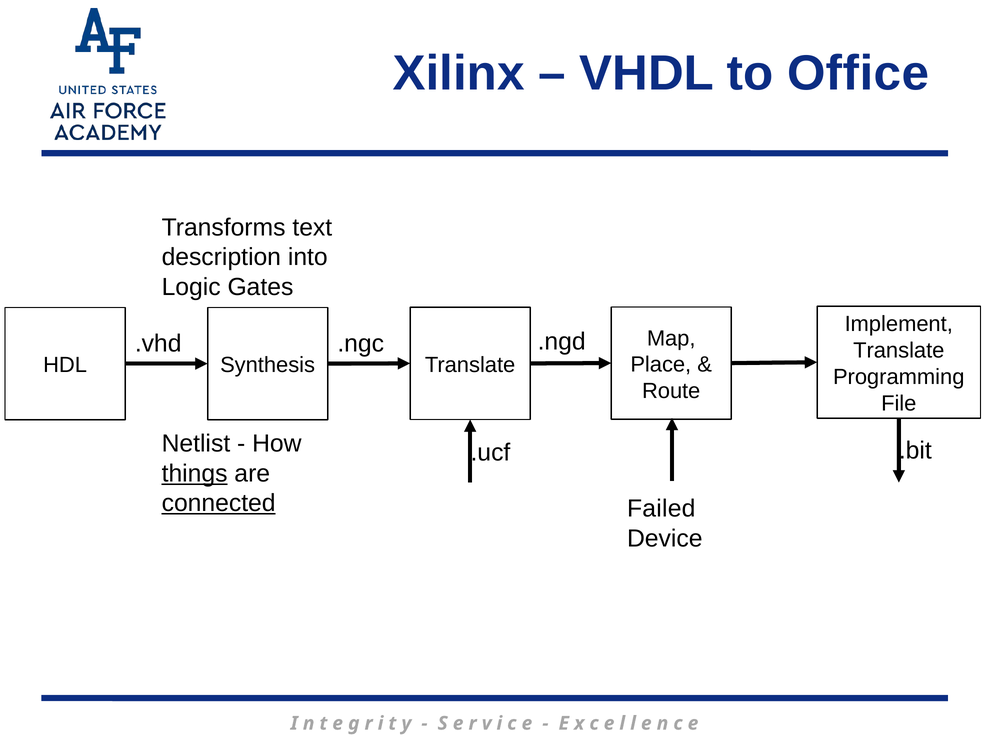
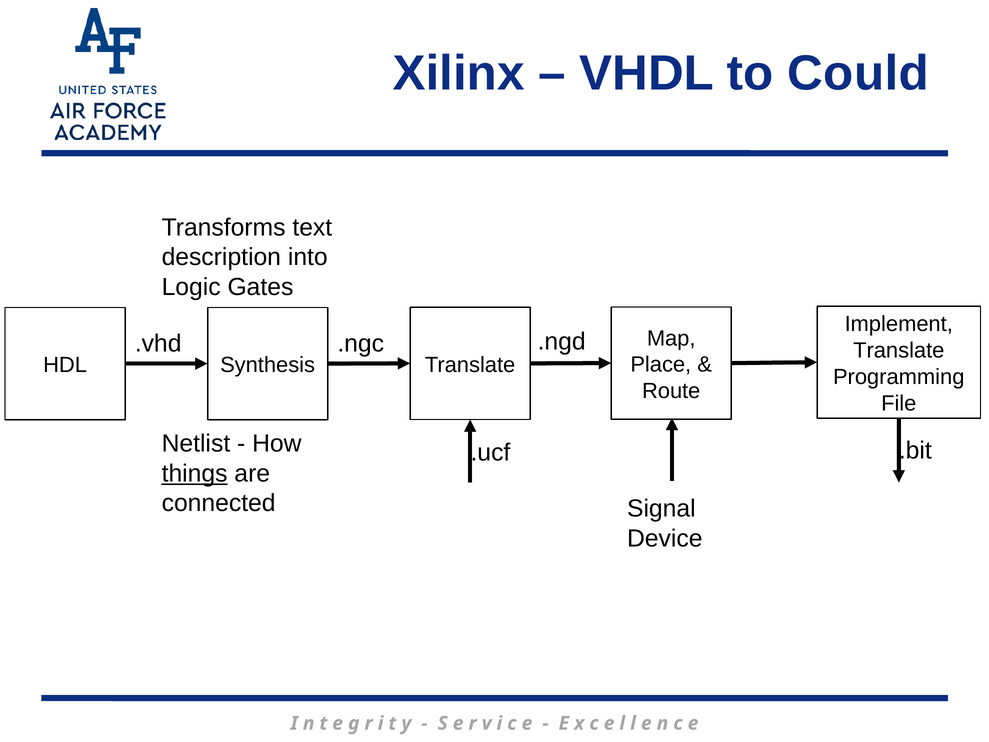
Office: Office -> Could (858, 74)
connected underline: present -> none (219, 503)
Failed: Failed -> Signal (661, 509)
